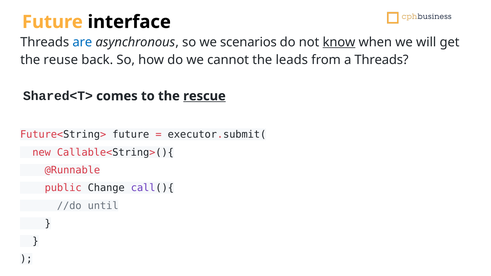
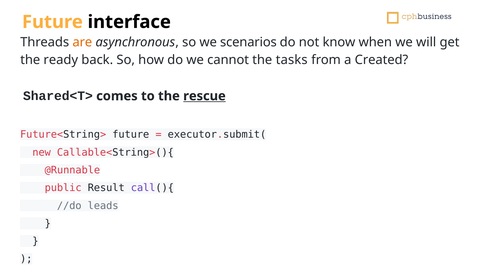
are colour: blue -> orange (82, 42)
know underline: present -> none (339, 42)
reuse: reuse -> ready (61, 60)
leads: leads -> tasks (292, 60)
a Threads: Threads -> Created (381, 60)
Change: Change -> Result (106, 188)
until: until -> leads (103, 206)
